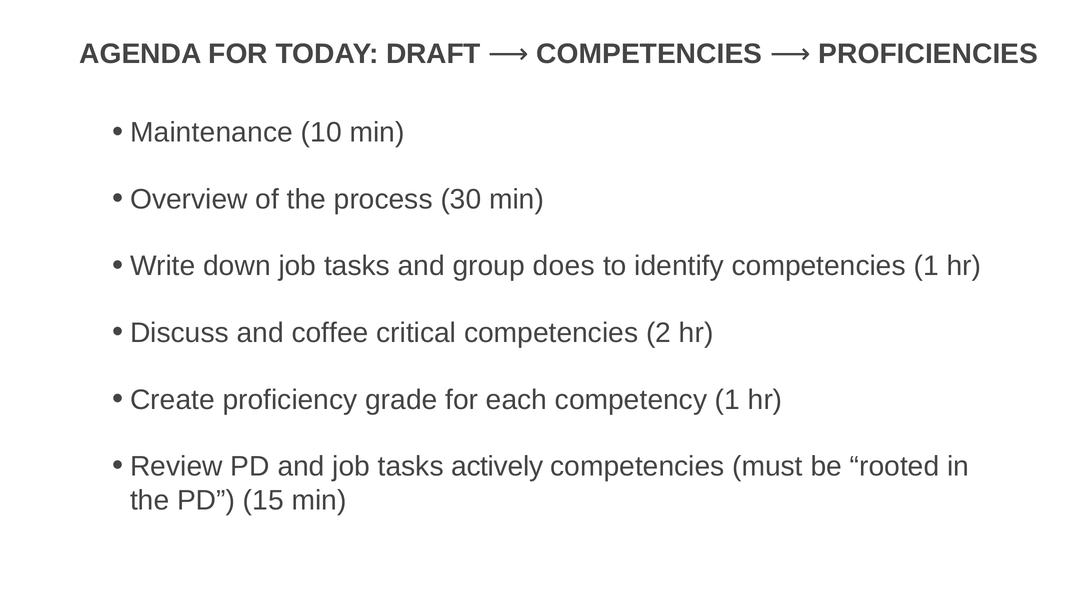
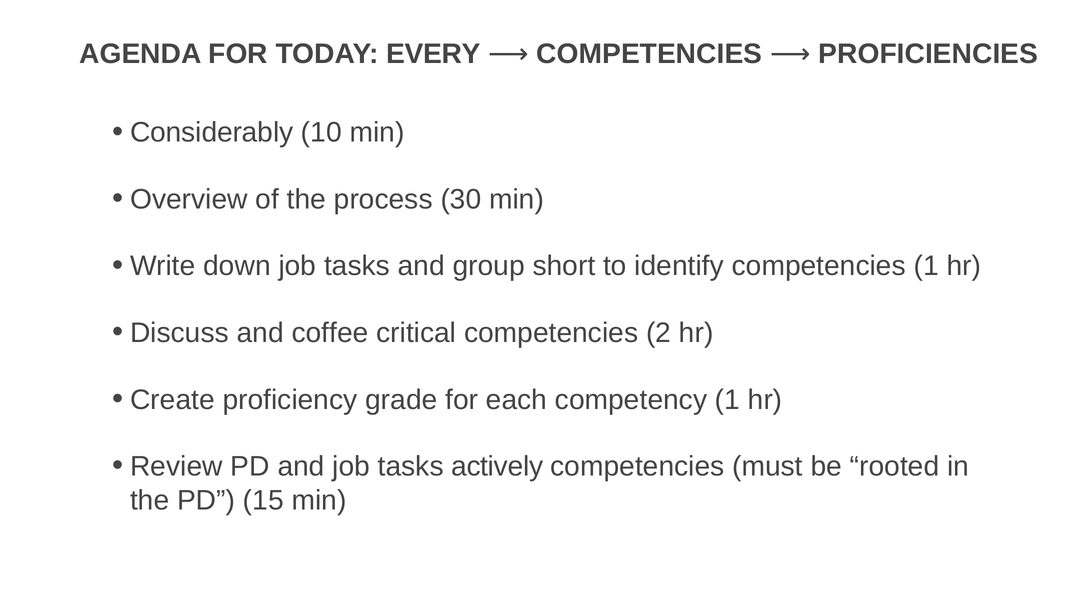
DRAFT: DRAFT -> EVERY (433, 54)
Maintenance: Maintenance -> Considerably (212, 133)
does: does -> short (564, 266)
